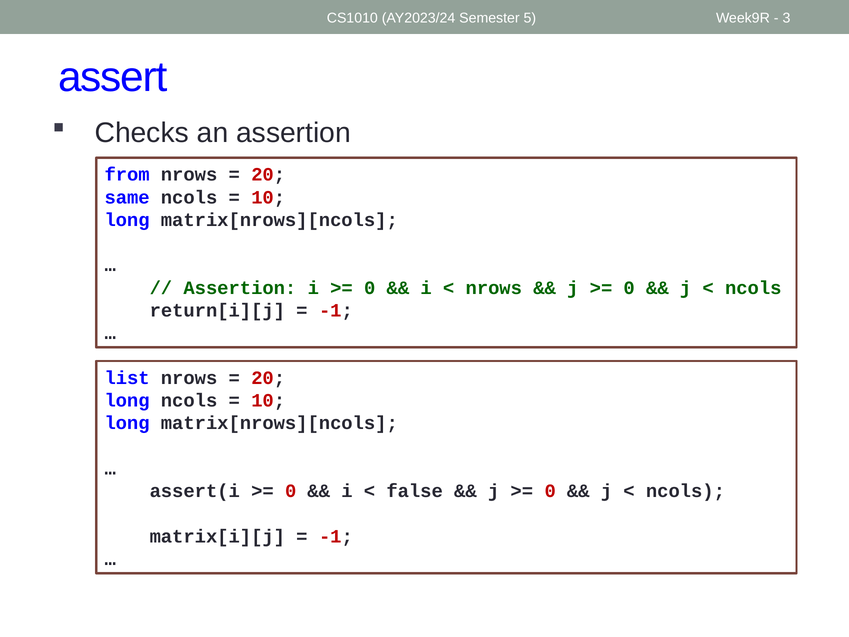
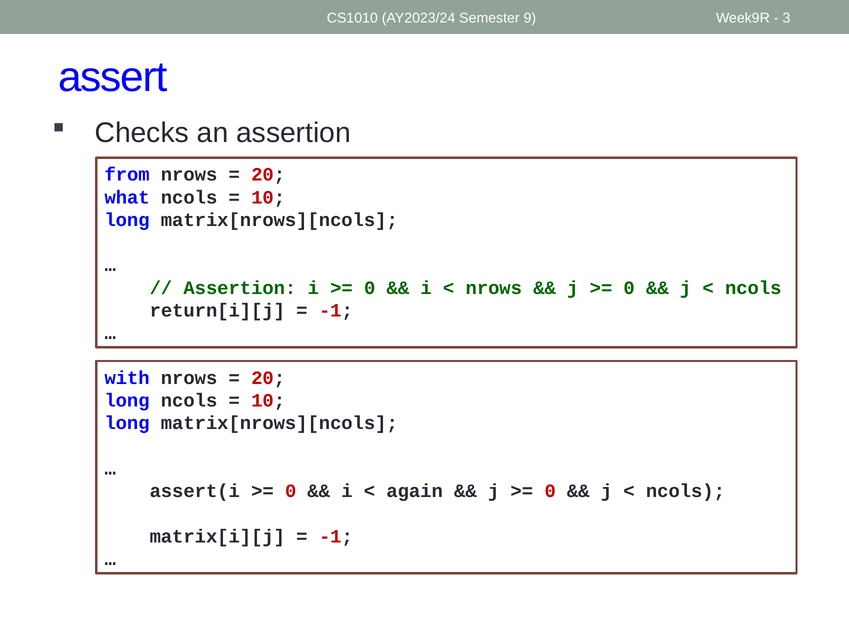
5: 5 -> 9 (530, 18)
same: same -> what (127, 197)
list: list -> with (127, 378)
false: false -> again (415, 491)
